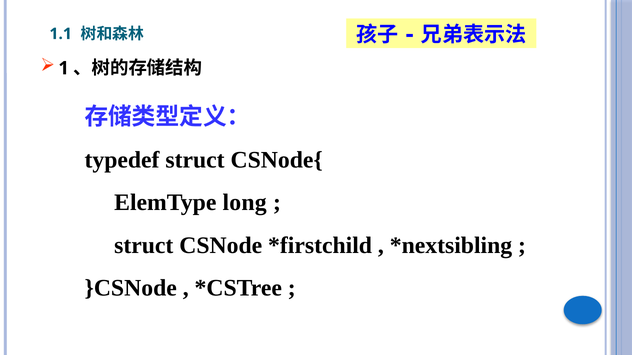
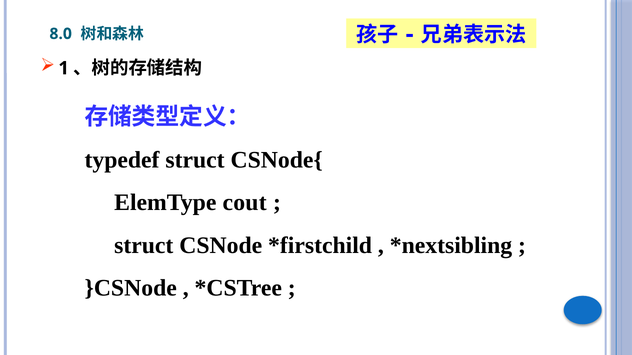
1.1: 1.1 -> 8.0 (61, 34)
long: long -> cout (245, 203)
